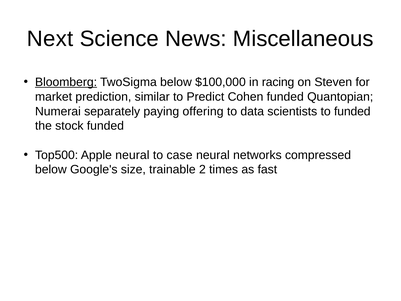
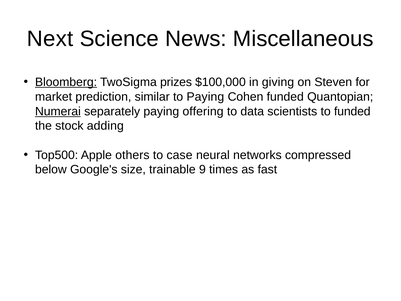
TwoSigma below: below -> prizes (176, 82)
racing: racing -> giving (278, 82)
to Predict: Predict -> Paying (205, 97)
Numerai underline: none -> present (58, 111)
stock funded: funded -> adding (105, 126)
Apple neural: neural -> others (132, 155)
2: 2 -> 9 (202, 169)
